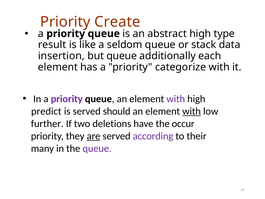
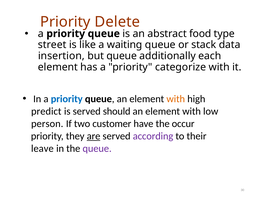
Create: Create -> Delete (117, 22)
abstract high: high -> food (200, 34)
result: result -> street (52, 45)
seldom: seldom -> waiting (125, 45)
priority colour: purple -> blue (67, 99)
with colour: purple -> orange (176, 99)
with underline: present -> none (192, 111)
further: further -> person (47, 123)
deletions: deletions -> customer (112, 123)
many: many -> leave (42, 148)
